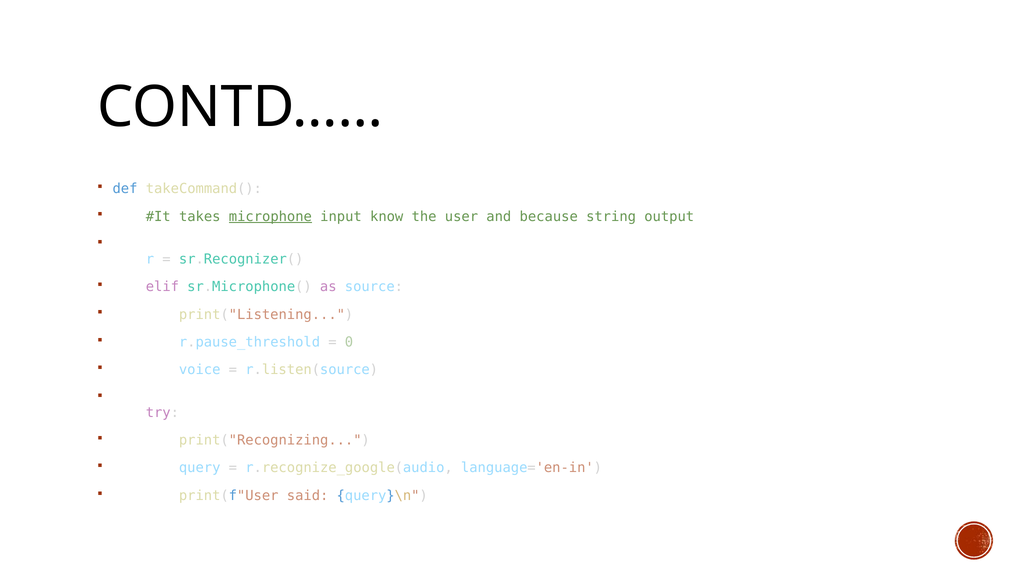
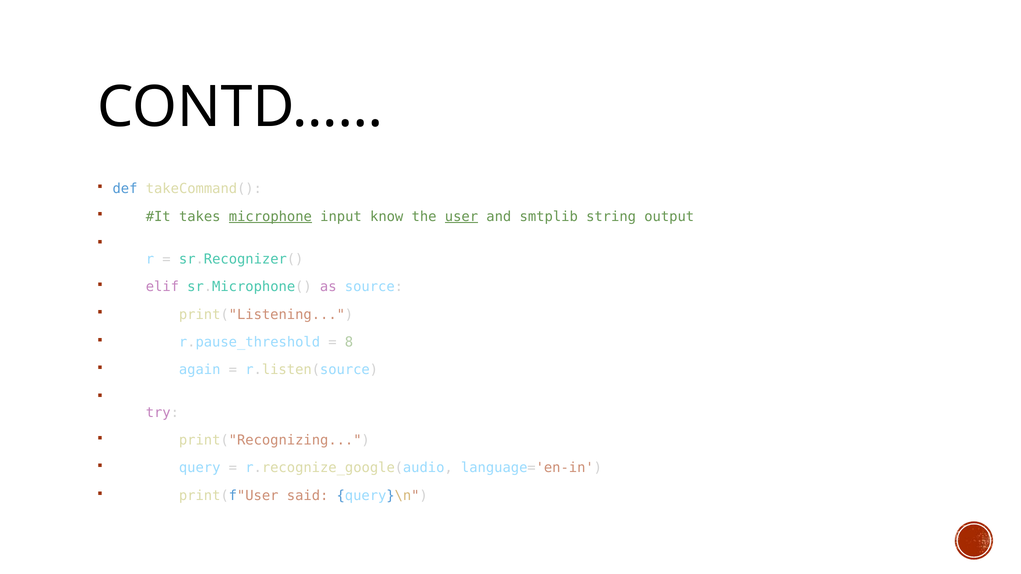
user underline: none -> present (461, 217)
because: because -> smtplib (549, 217)
0: 0 -> 8 (349, 342)
voice: voice -> again (200, 370)
